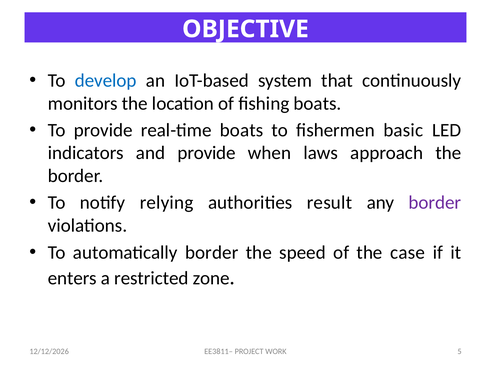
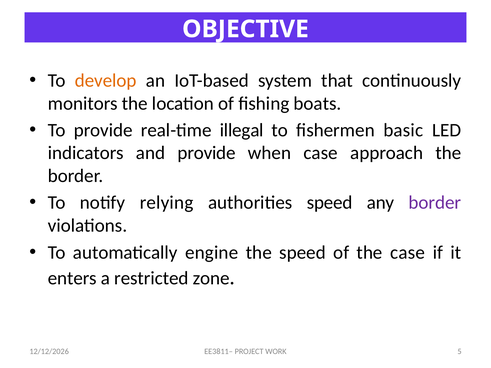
develop colour: blue -> orange (106, 81)
real-time boats: boats -> illegal (242, 130)
when laws: laws -> case (321, 153)
authorities result: result -> speed (330, 203)
automatically border: border -> engine (212, 253)
